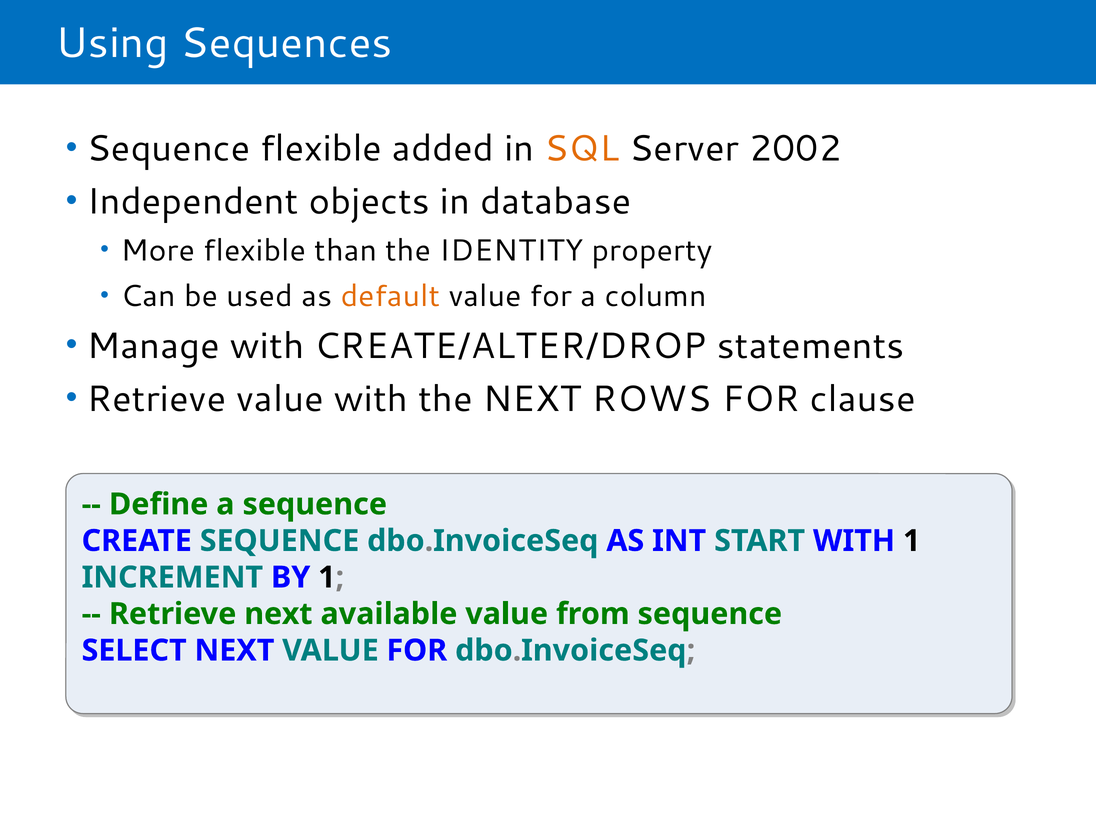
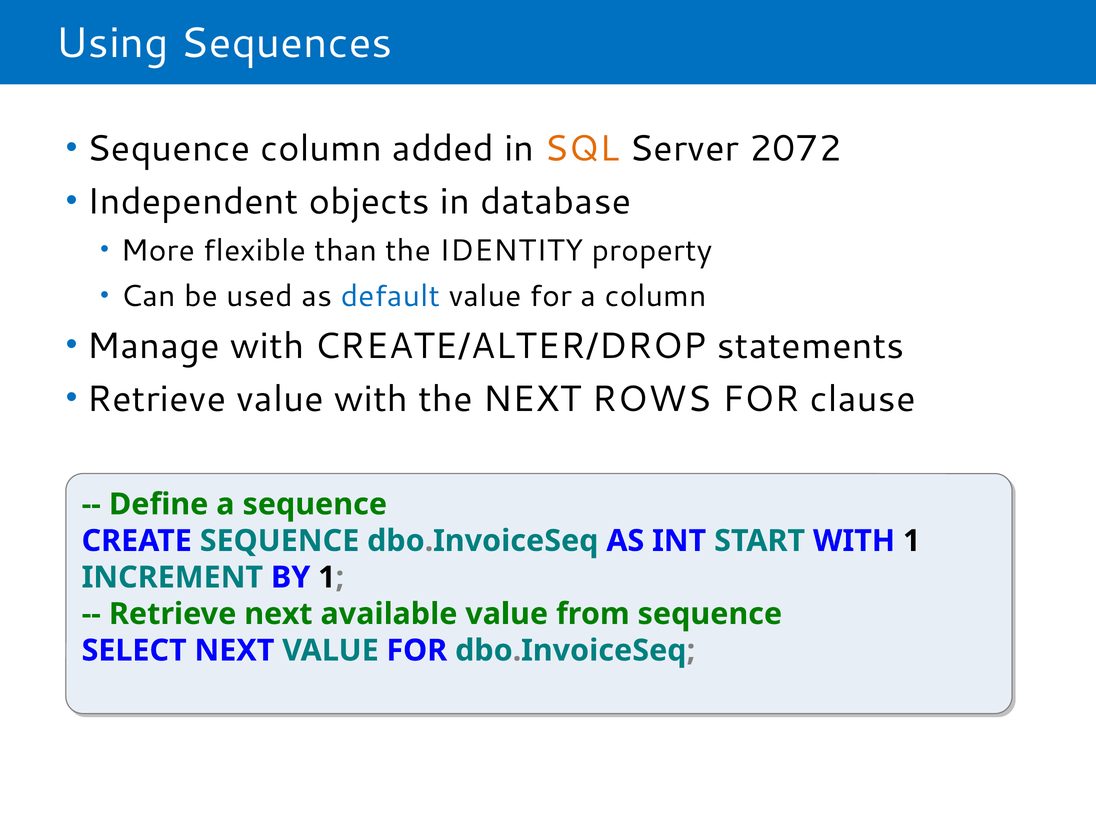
Sequence flexible: flexible -> column (321, 149)
2002: 2002 -> 2072 (795, 149)
default colour: orange -> blue (390, 296)
